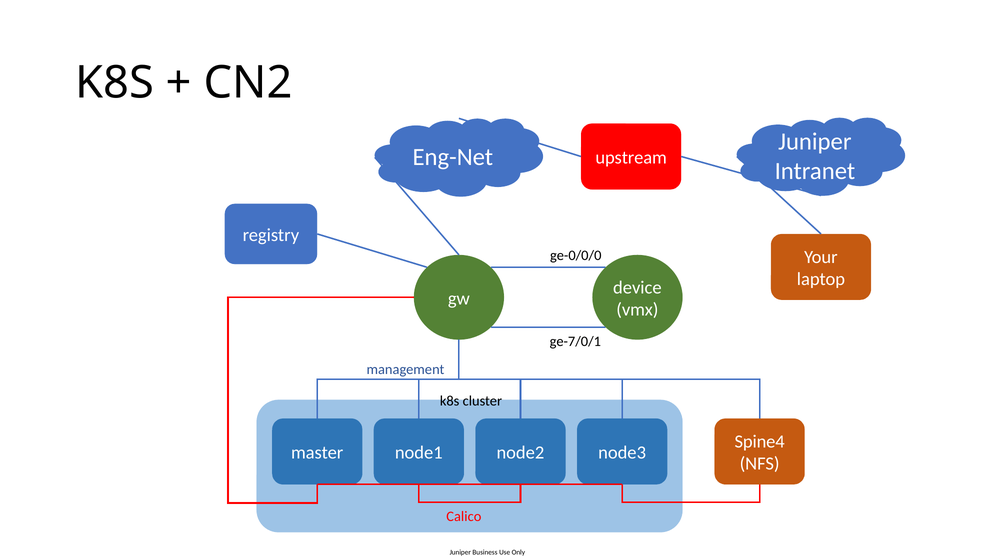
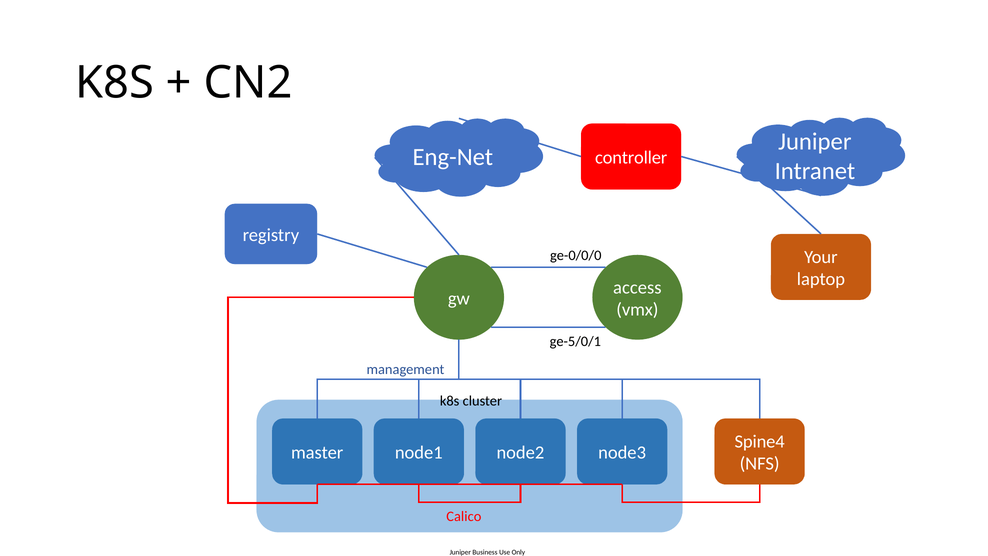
upstream: upstream -> controller (631, 158)
device: device -> access (637, 287)
ge-7/0/1: ge-7/0/1 -> ge-5/0/1 (575, 341)
